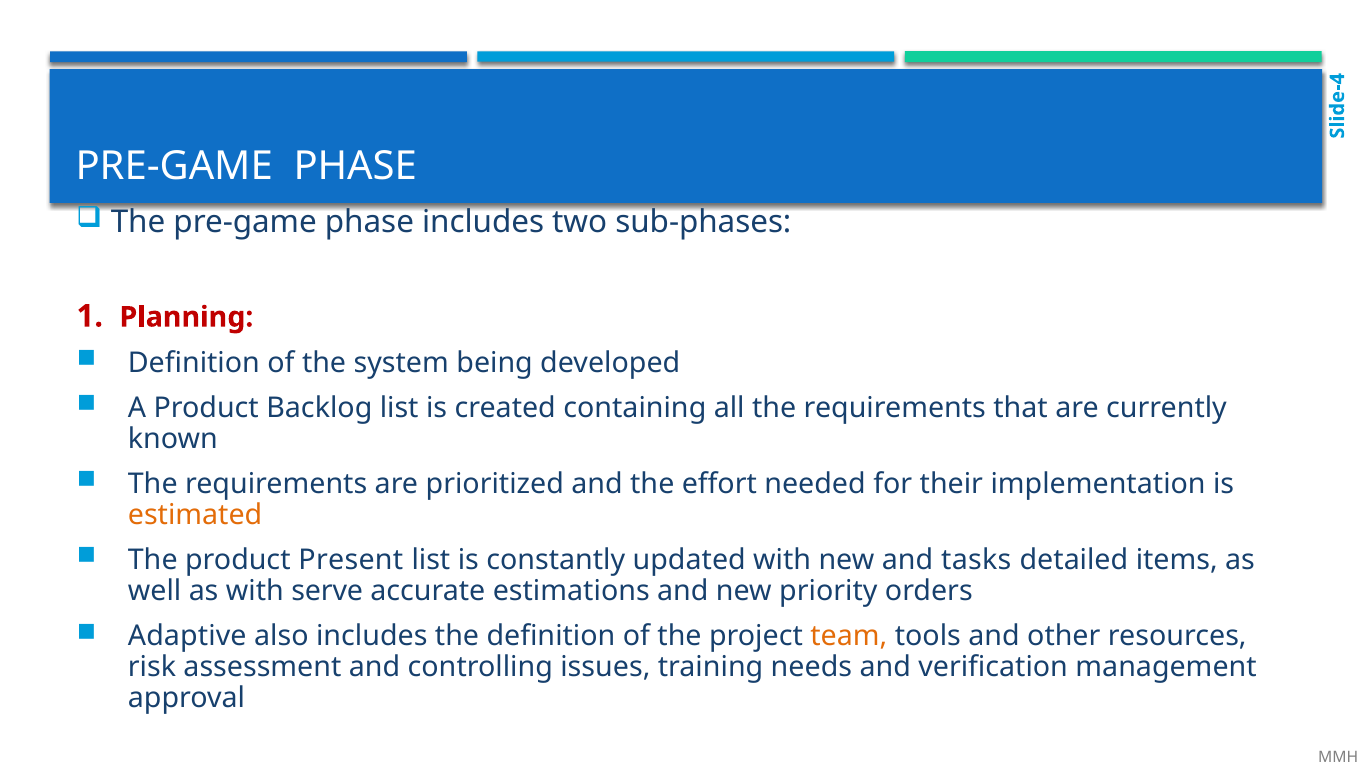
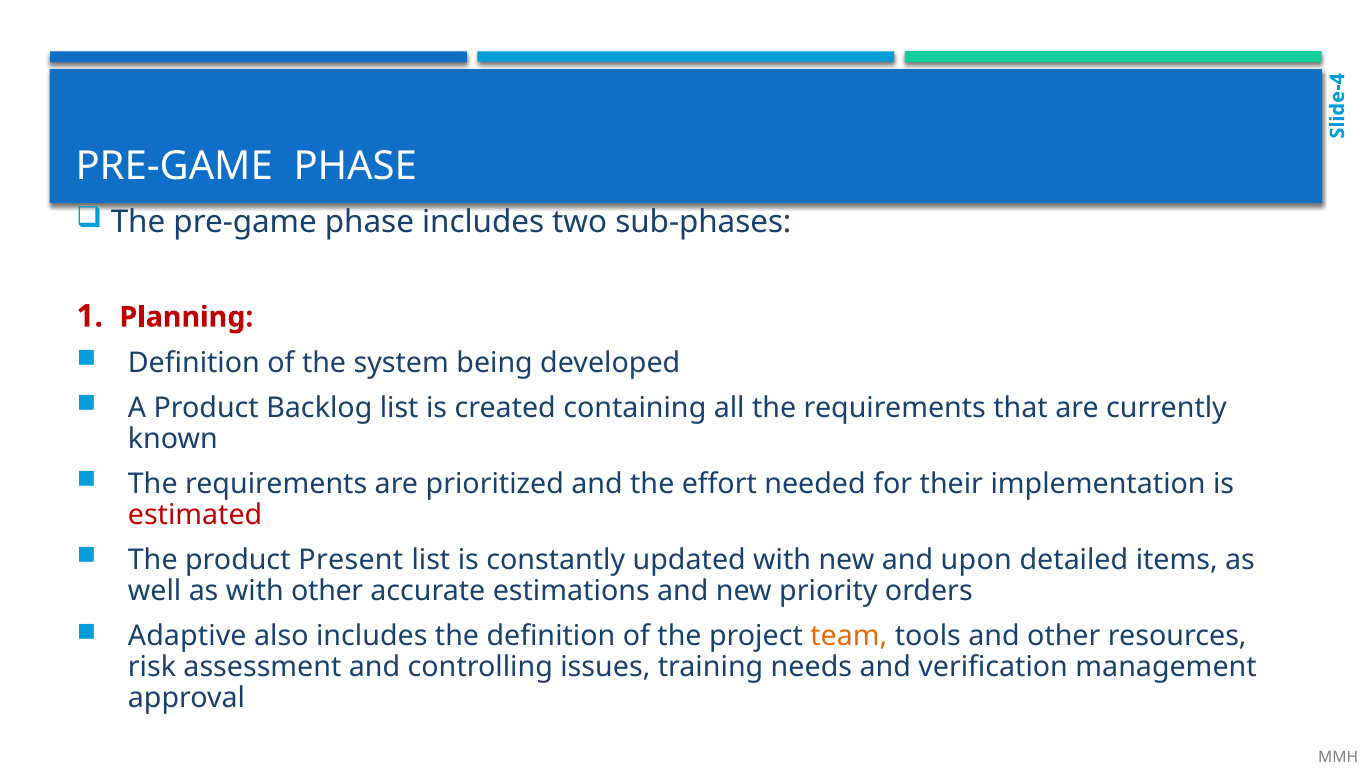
estimated colour: orange -> red (195, 515)
tasks: tasks -> upon (976, 560)
with serve: serve -> other (327, 591)
